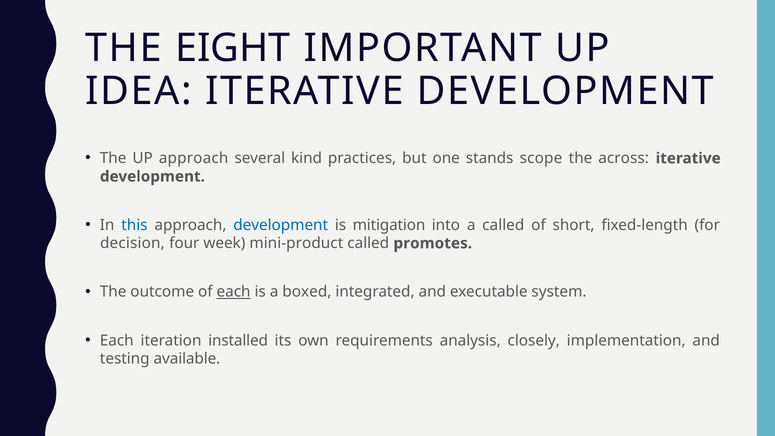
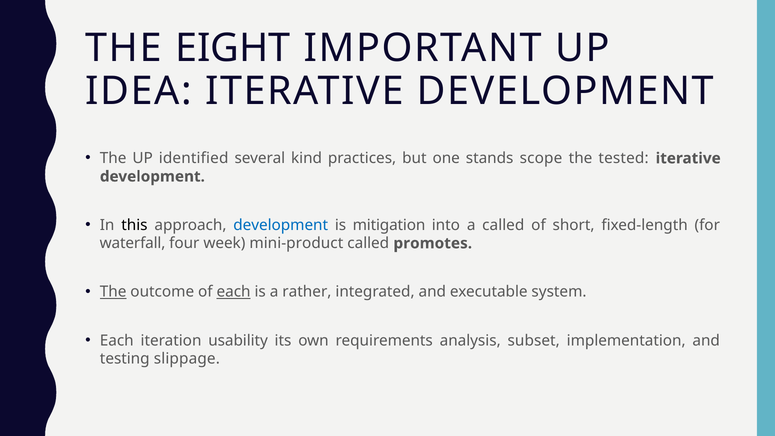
UP approach: approach -> identified (194, 158)
across: across -> tested (624, 158)
this colour: blue -> black (134, 225)
decision: decision -> waterfall (133, 243)
The underline: none -> present (113, 292)
boxed: boxed -> rather (307, 292)
installed: installed -> usability (238, 340)
closely: closely -> subset (534, 340)
available: available -> slippage (187, 359)
